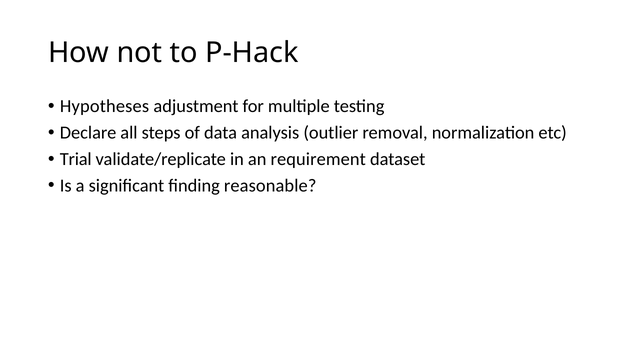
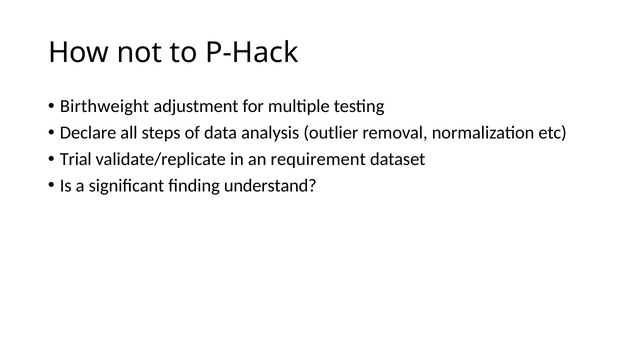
Hypotheses: Hypotheses -> Birthweight (105, 107)
reasonable: reasonable -> understand (270, 186)
